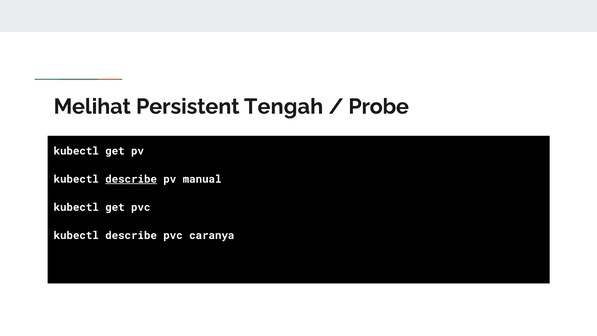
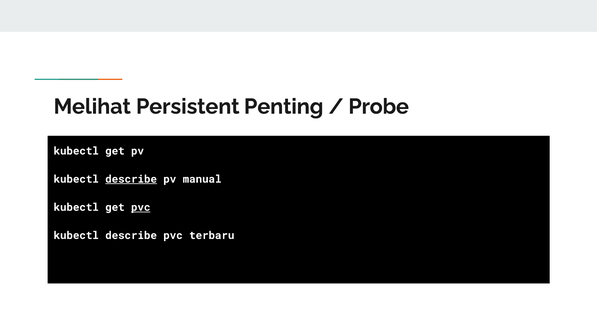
Tengah: Tengah -> Penting (284, 107)
pvc underline: none -> present (141, 207)
caranya: caranya -> terbaru (212, 235)
